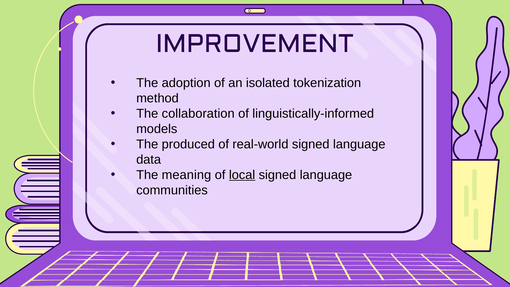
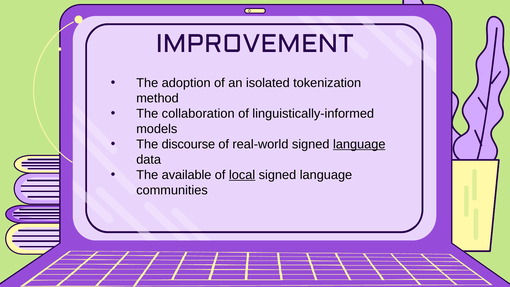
produced: produced -> discourse (188, 144)
language underline: none -> present (359, 144)
meaning: meaning -> available (187, 175)
